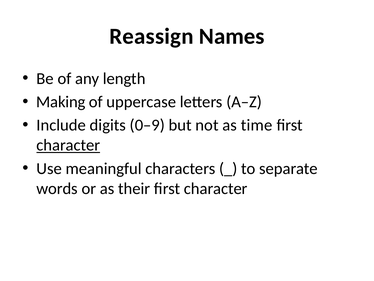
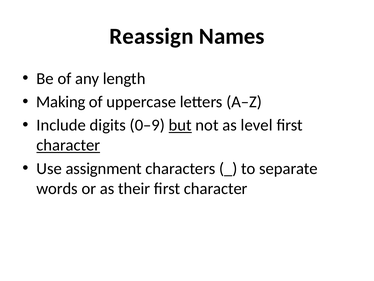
but underline: none -> present (180, 125)
time: time -> level (257, 125)
meaningful: meaningful -> assignment (104, 168)
